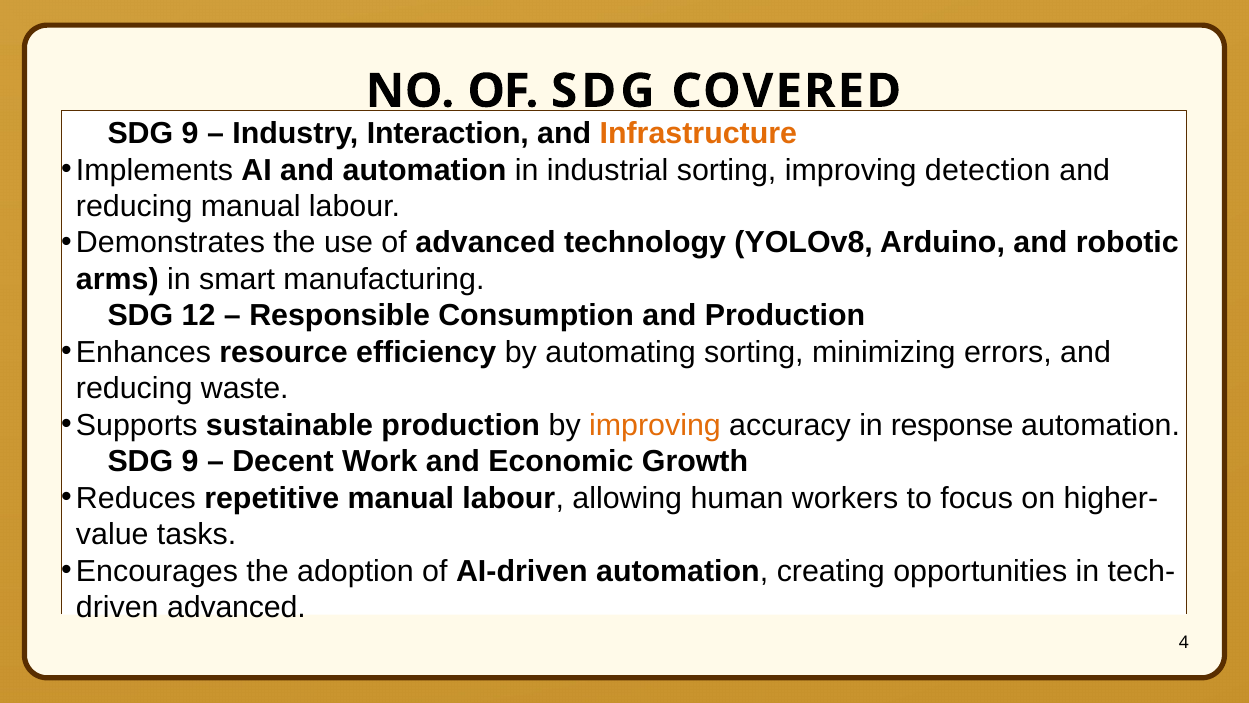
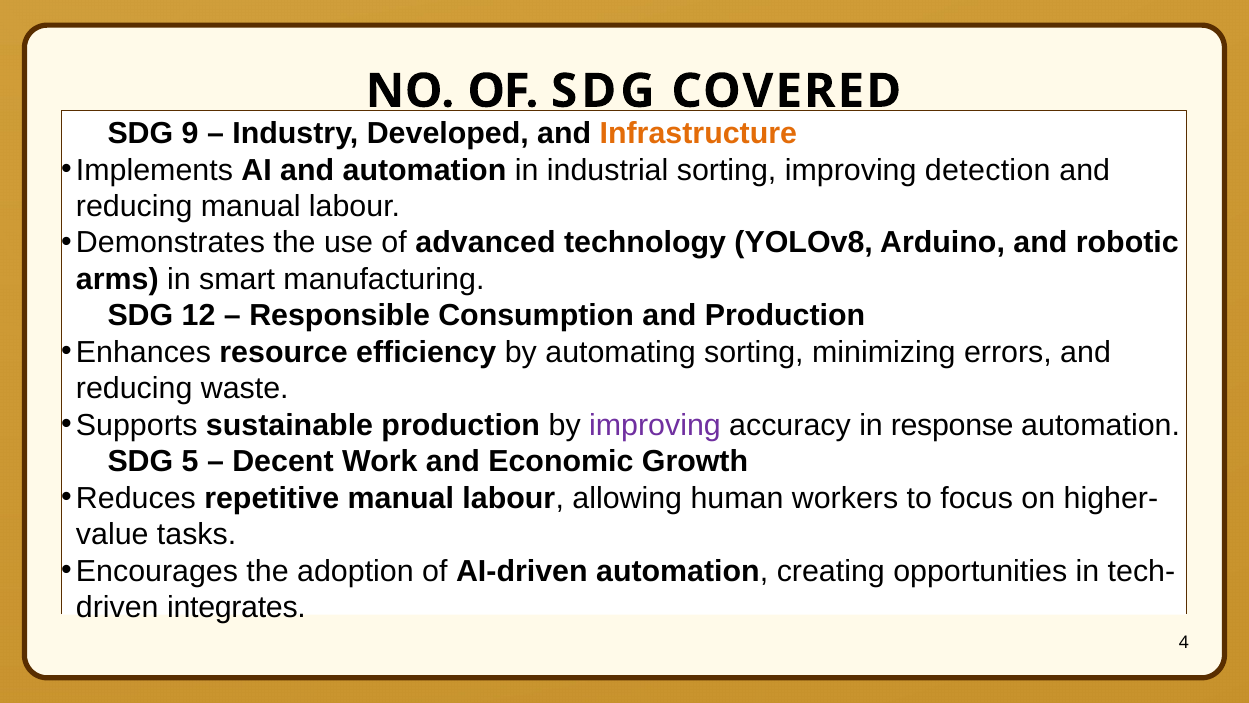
Interaction: Interaction -> Developed (448, 133)
improving colour: orange -> purple (655, 425)
3️⃣ SDG 9: 9 -> 5 (190, 461)
advanced: advanced -> integrates (236, 607)
